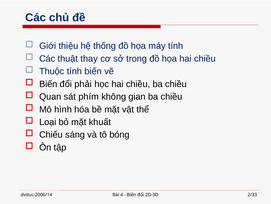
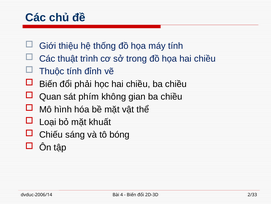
thay: thay -> trình (89, 58)
tính biến: biến -> đỉnh (93, 71)
